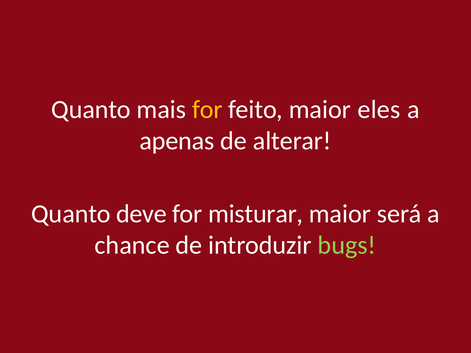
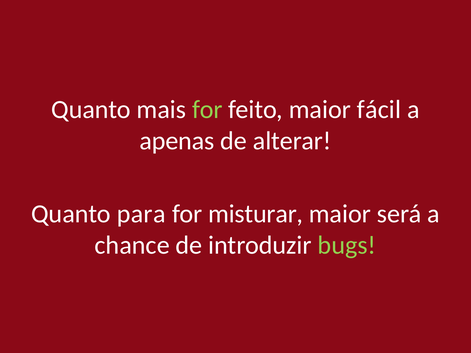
for colour: yellow -> light green (207, 109)
eles: eles -> fácil (379, 109)
deve: deve -> para (141, 214)
